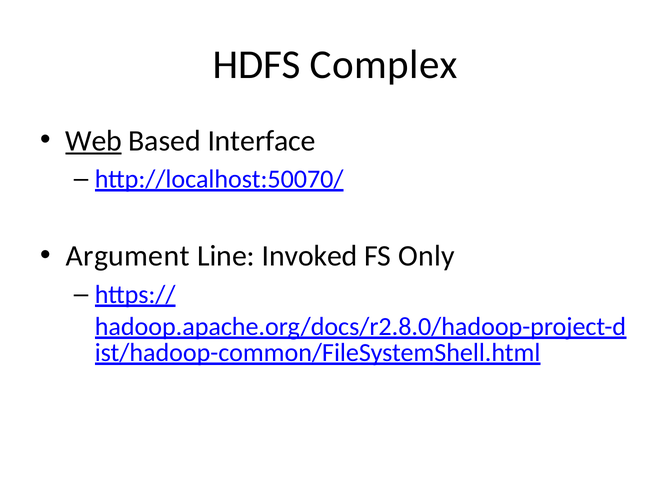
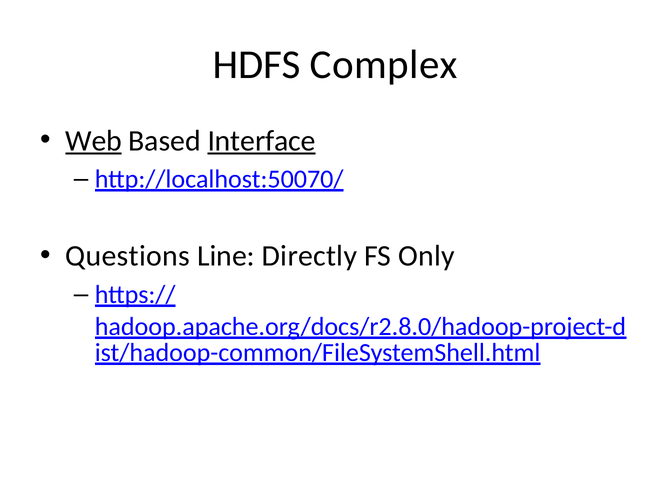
Interface underline: none -> present (262, 141)
Argument: Argument -> Questions (128, 256)
Invoked: Invoked -> Directly (309, 256)
